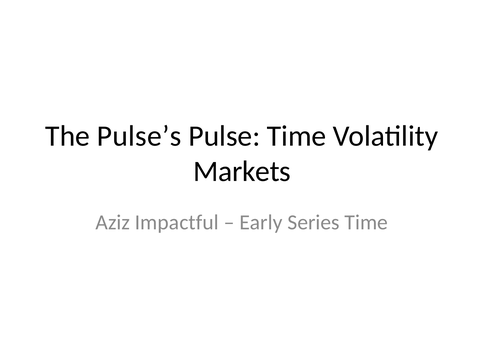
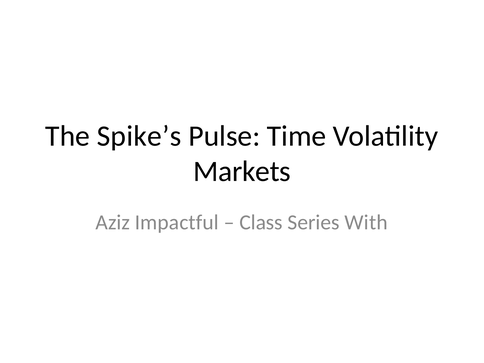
Pulse’s: Pulse’s -> Spike’s (139, 136)
Early: Early -> Class (261, 223)
Series Time: Time -> With (366, 223)
